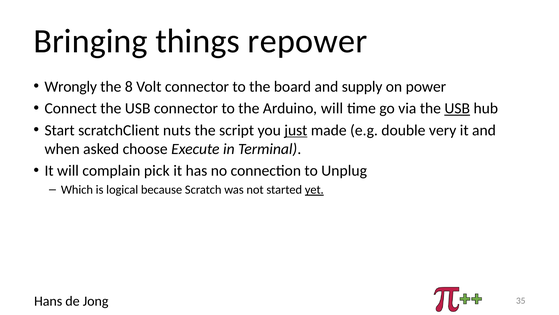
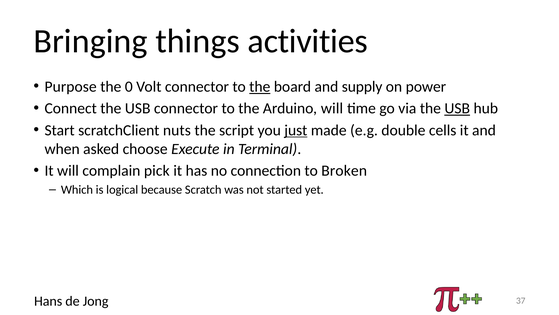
repower: repower -> activities (308, 41)
Wrongly: Wrongly -> Purpose (71, 87)
8: 8 -> 0 (129, 87)
the underline: none -> present (260, 87)
very: very -> cells (443, 130)
Unplug: Unplug -> Broken (344, 170)
yet underline: present -> none (314, 189)
35: 35 -> 37 (521, 300)
